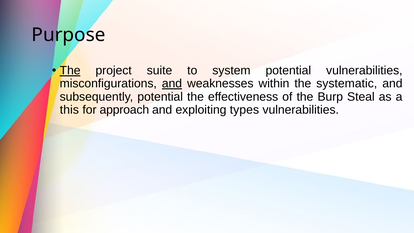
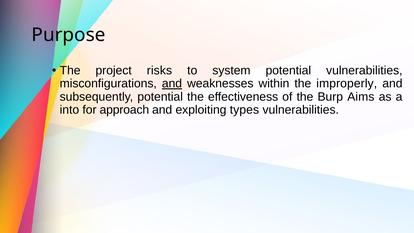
The underline: present -> none (70, 71)
suite: suite -> risks (159, 71)
systematic: systematic -> improperly (347, 84)
Steal: Steal -> Aims (361, 97)
this: this -> into (69, 110)
